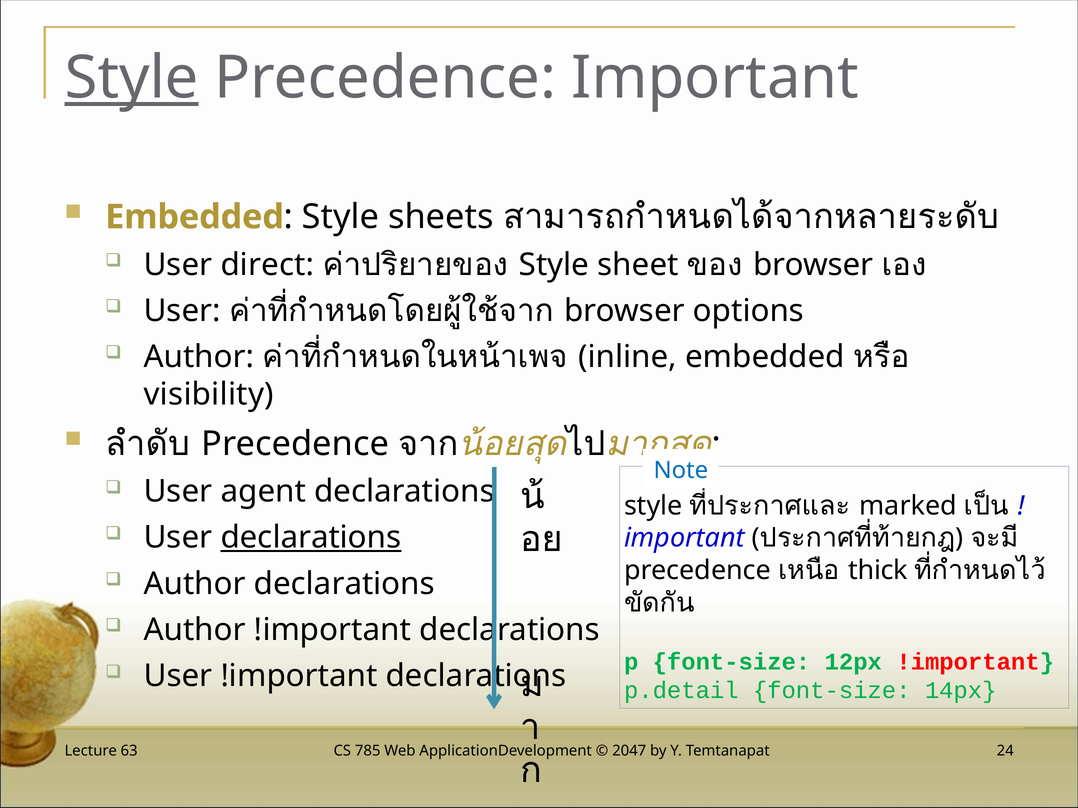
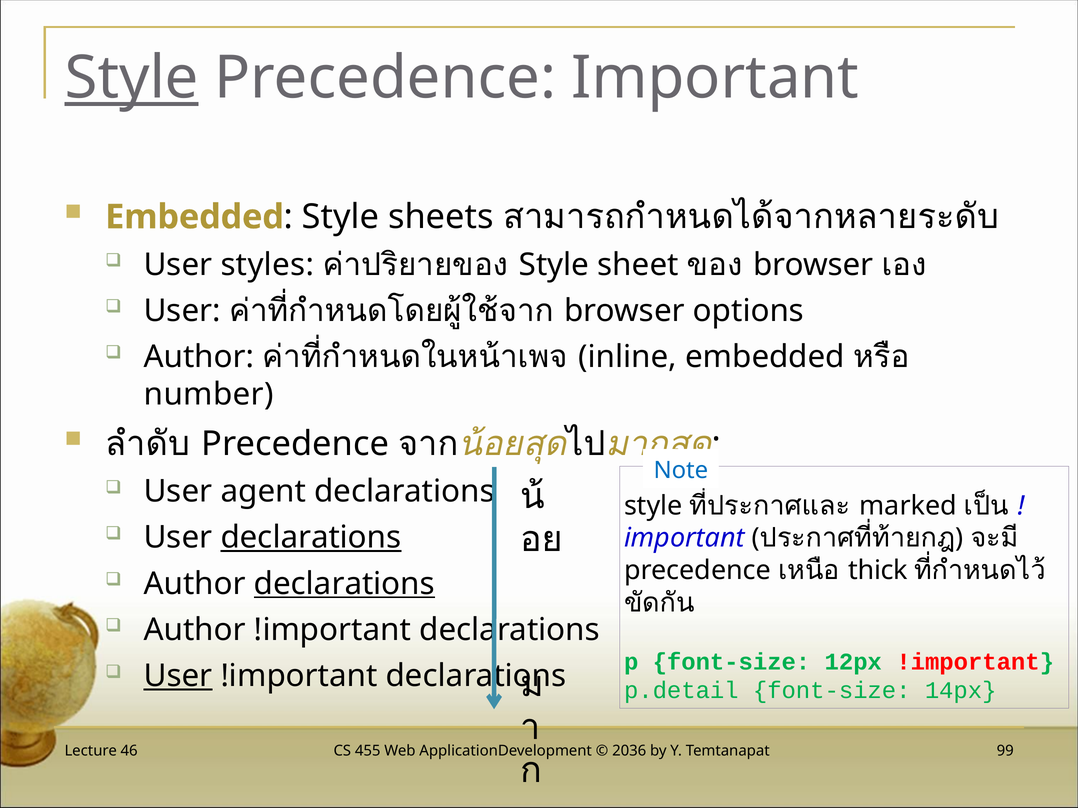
direct: direct -> styles (267, 265)
visibility: visibility -> number (209, 395)
declarations underline: none -> present (344, 584)
User underline: none -> present (178, 676)
63: 63 -> 46 (129, 751)
785: 785 -> 455 (368, 751)
2047: 2047 -> 2036 (629, 751)
24: 24 -> 99 (1005, 751)
